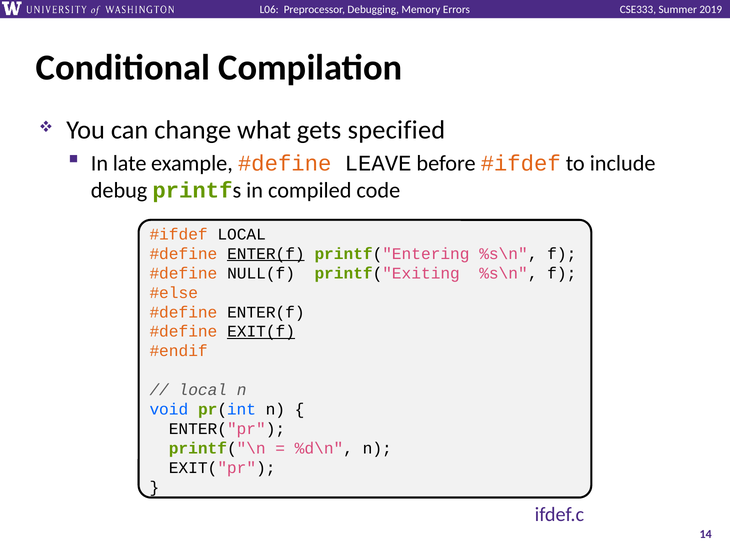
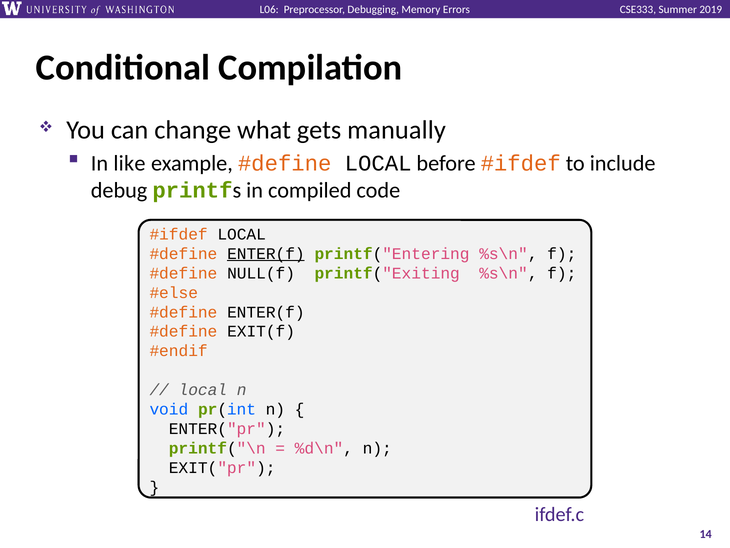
specified: specified -> manually (397, 130)
late: late -> like (129, 163)
LEAVE: LEAVE -> LOCAL (378, 163)
EXIT(f underline: present -> none (261, 331)
